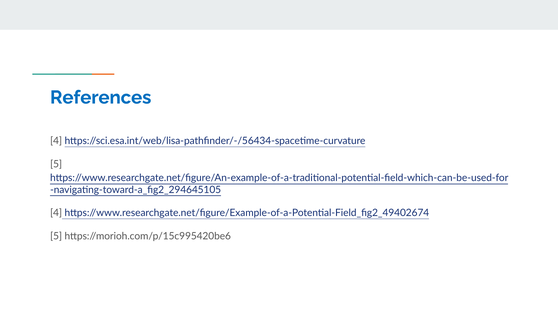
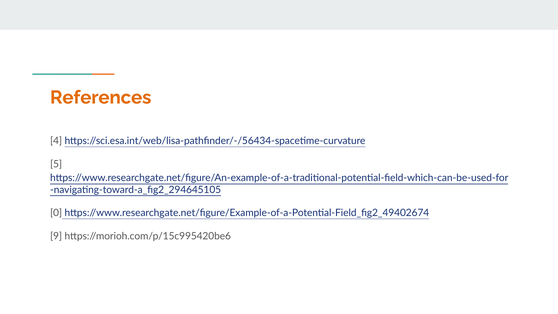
References colour: blue -> orange (101, 97)
4: 4 -> 0 (56, 213)
5: 5 -> 9 (56, 236)
